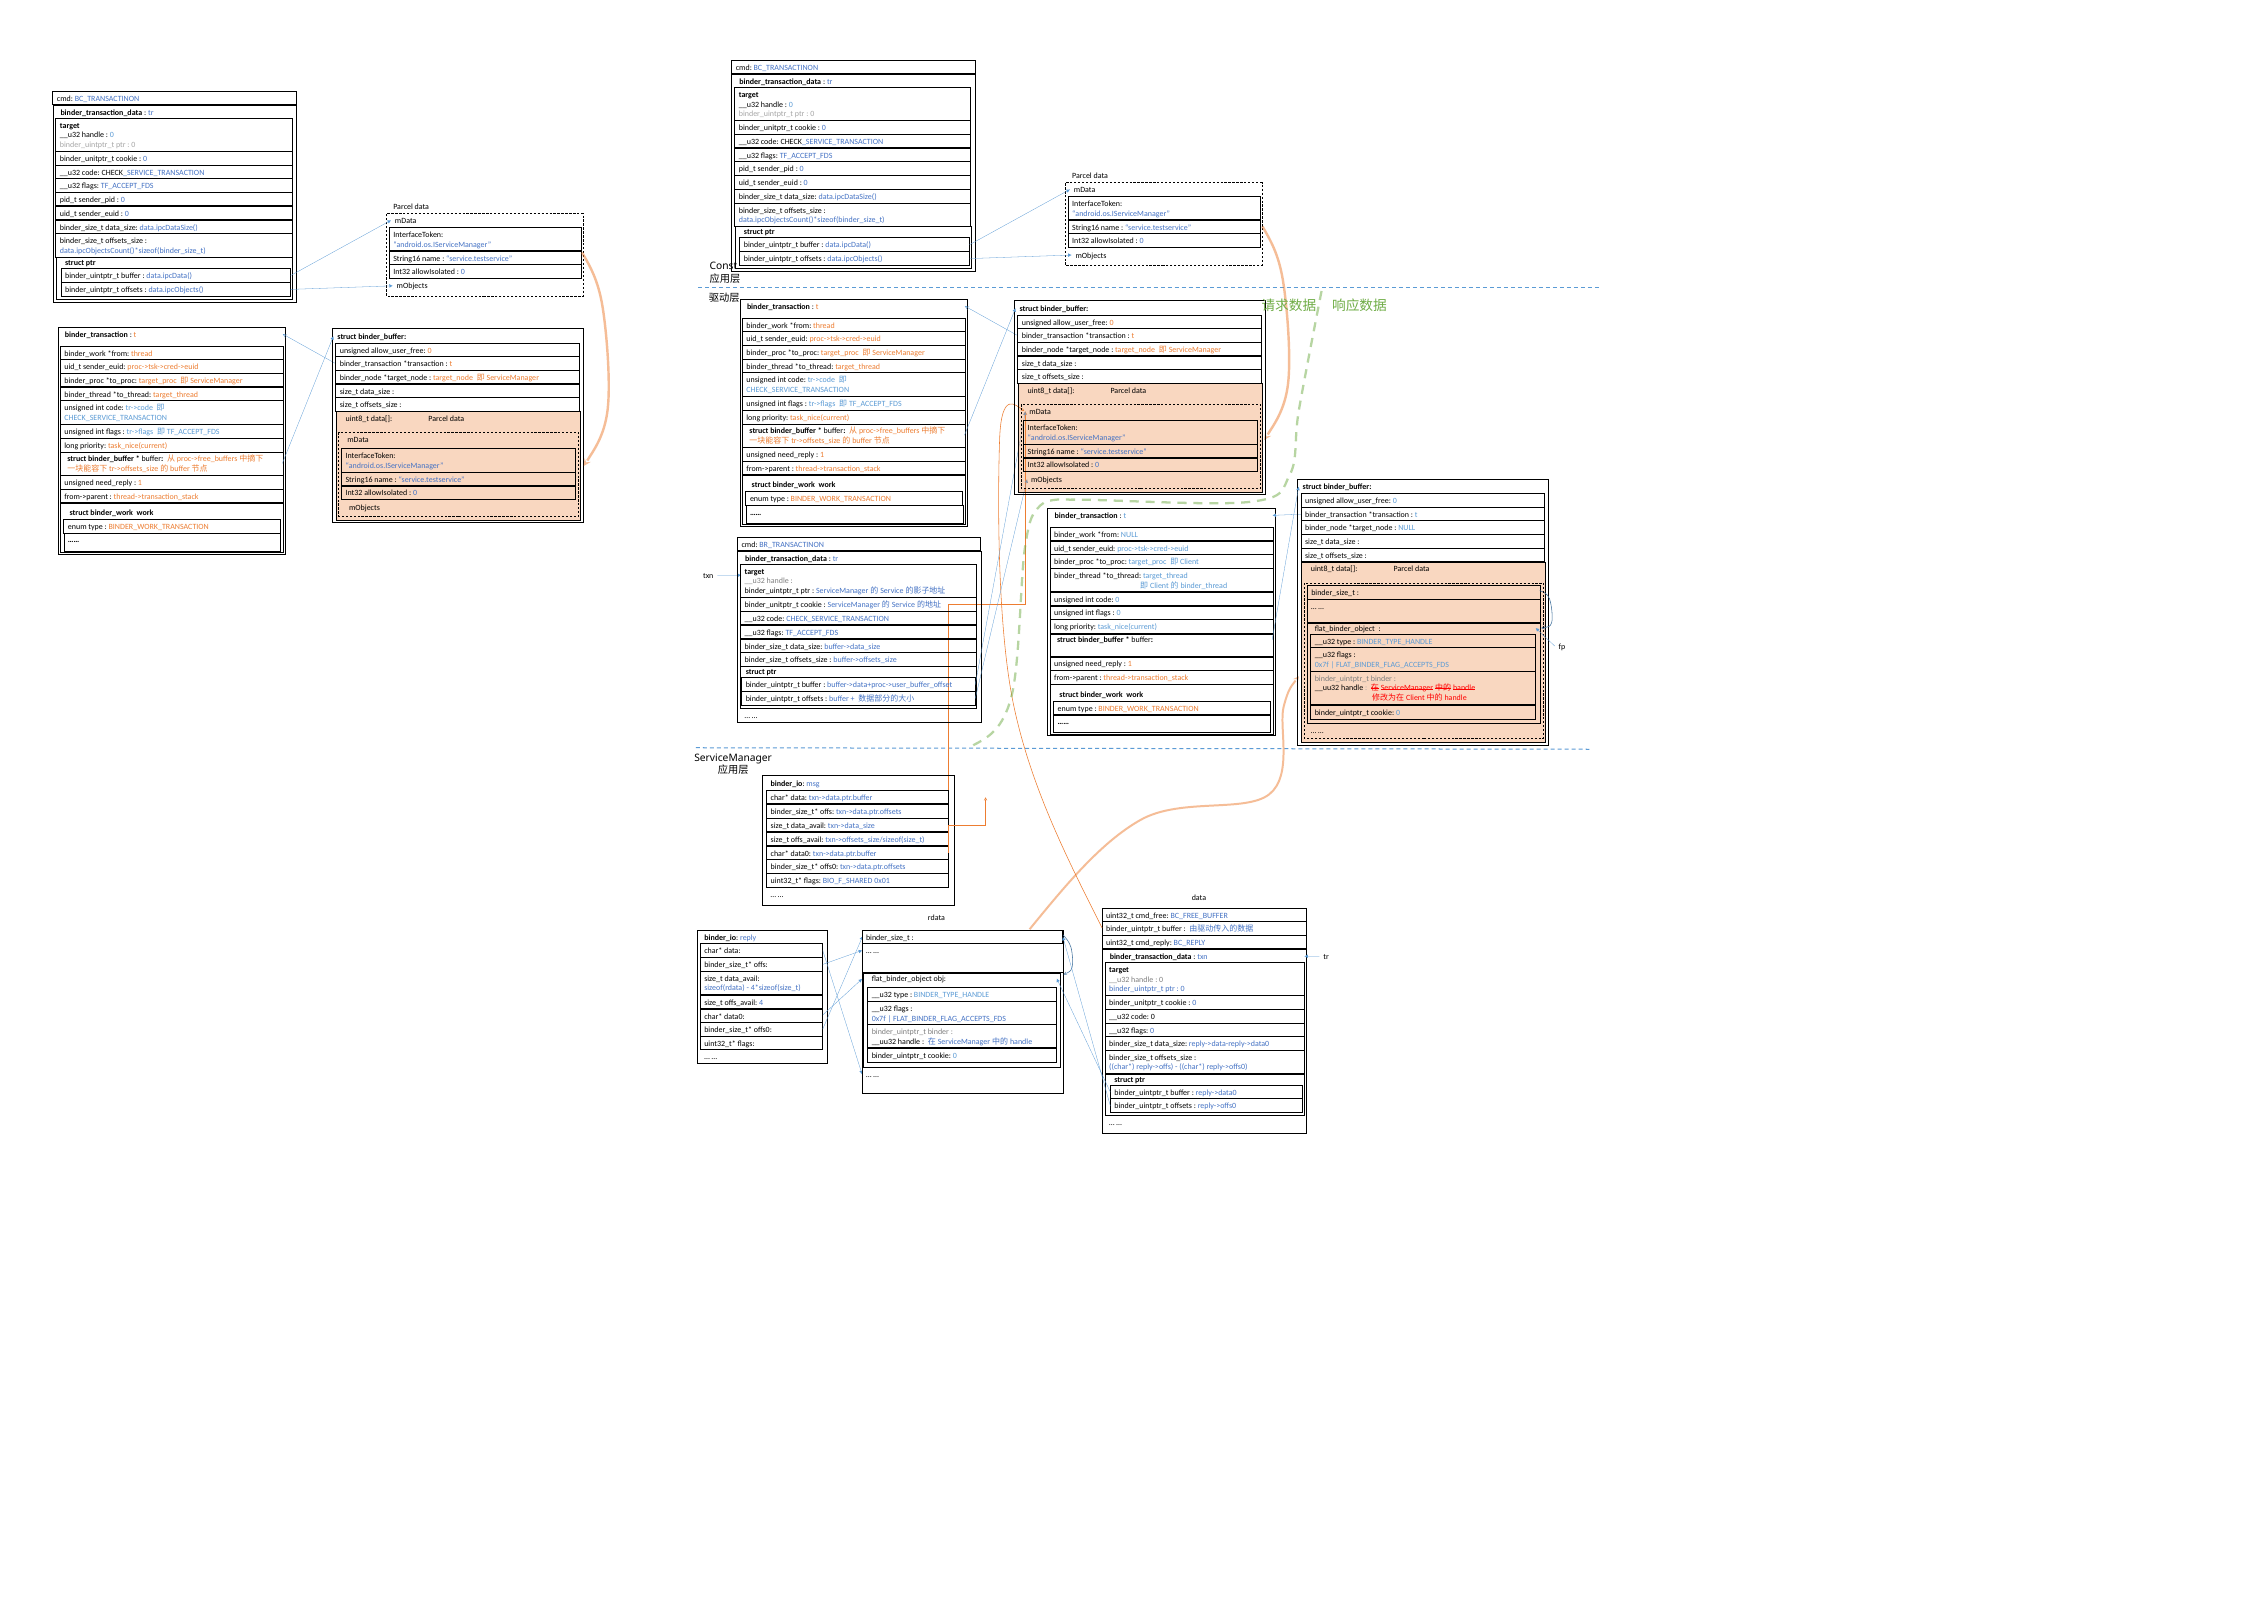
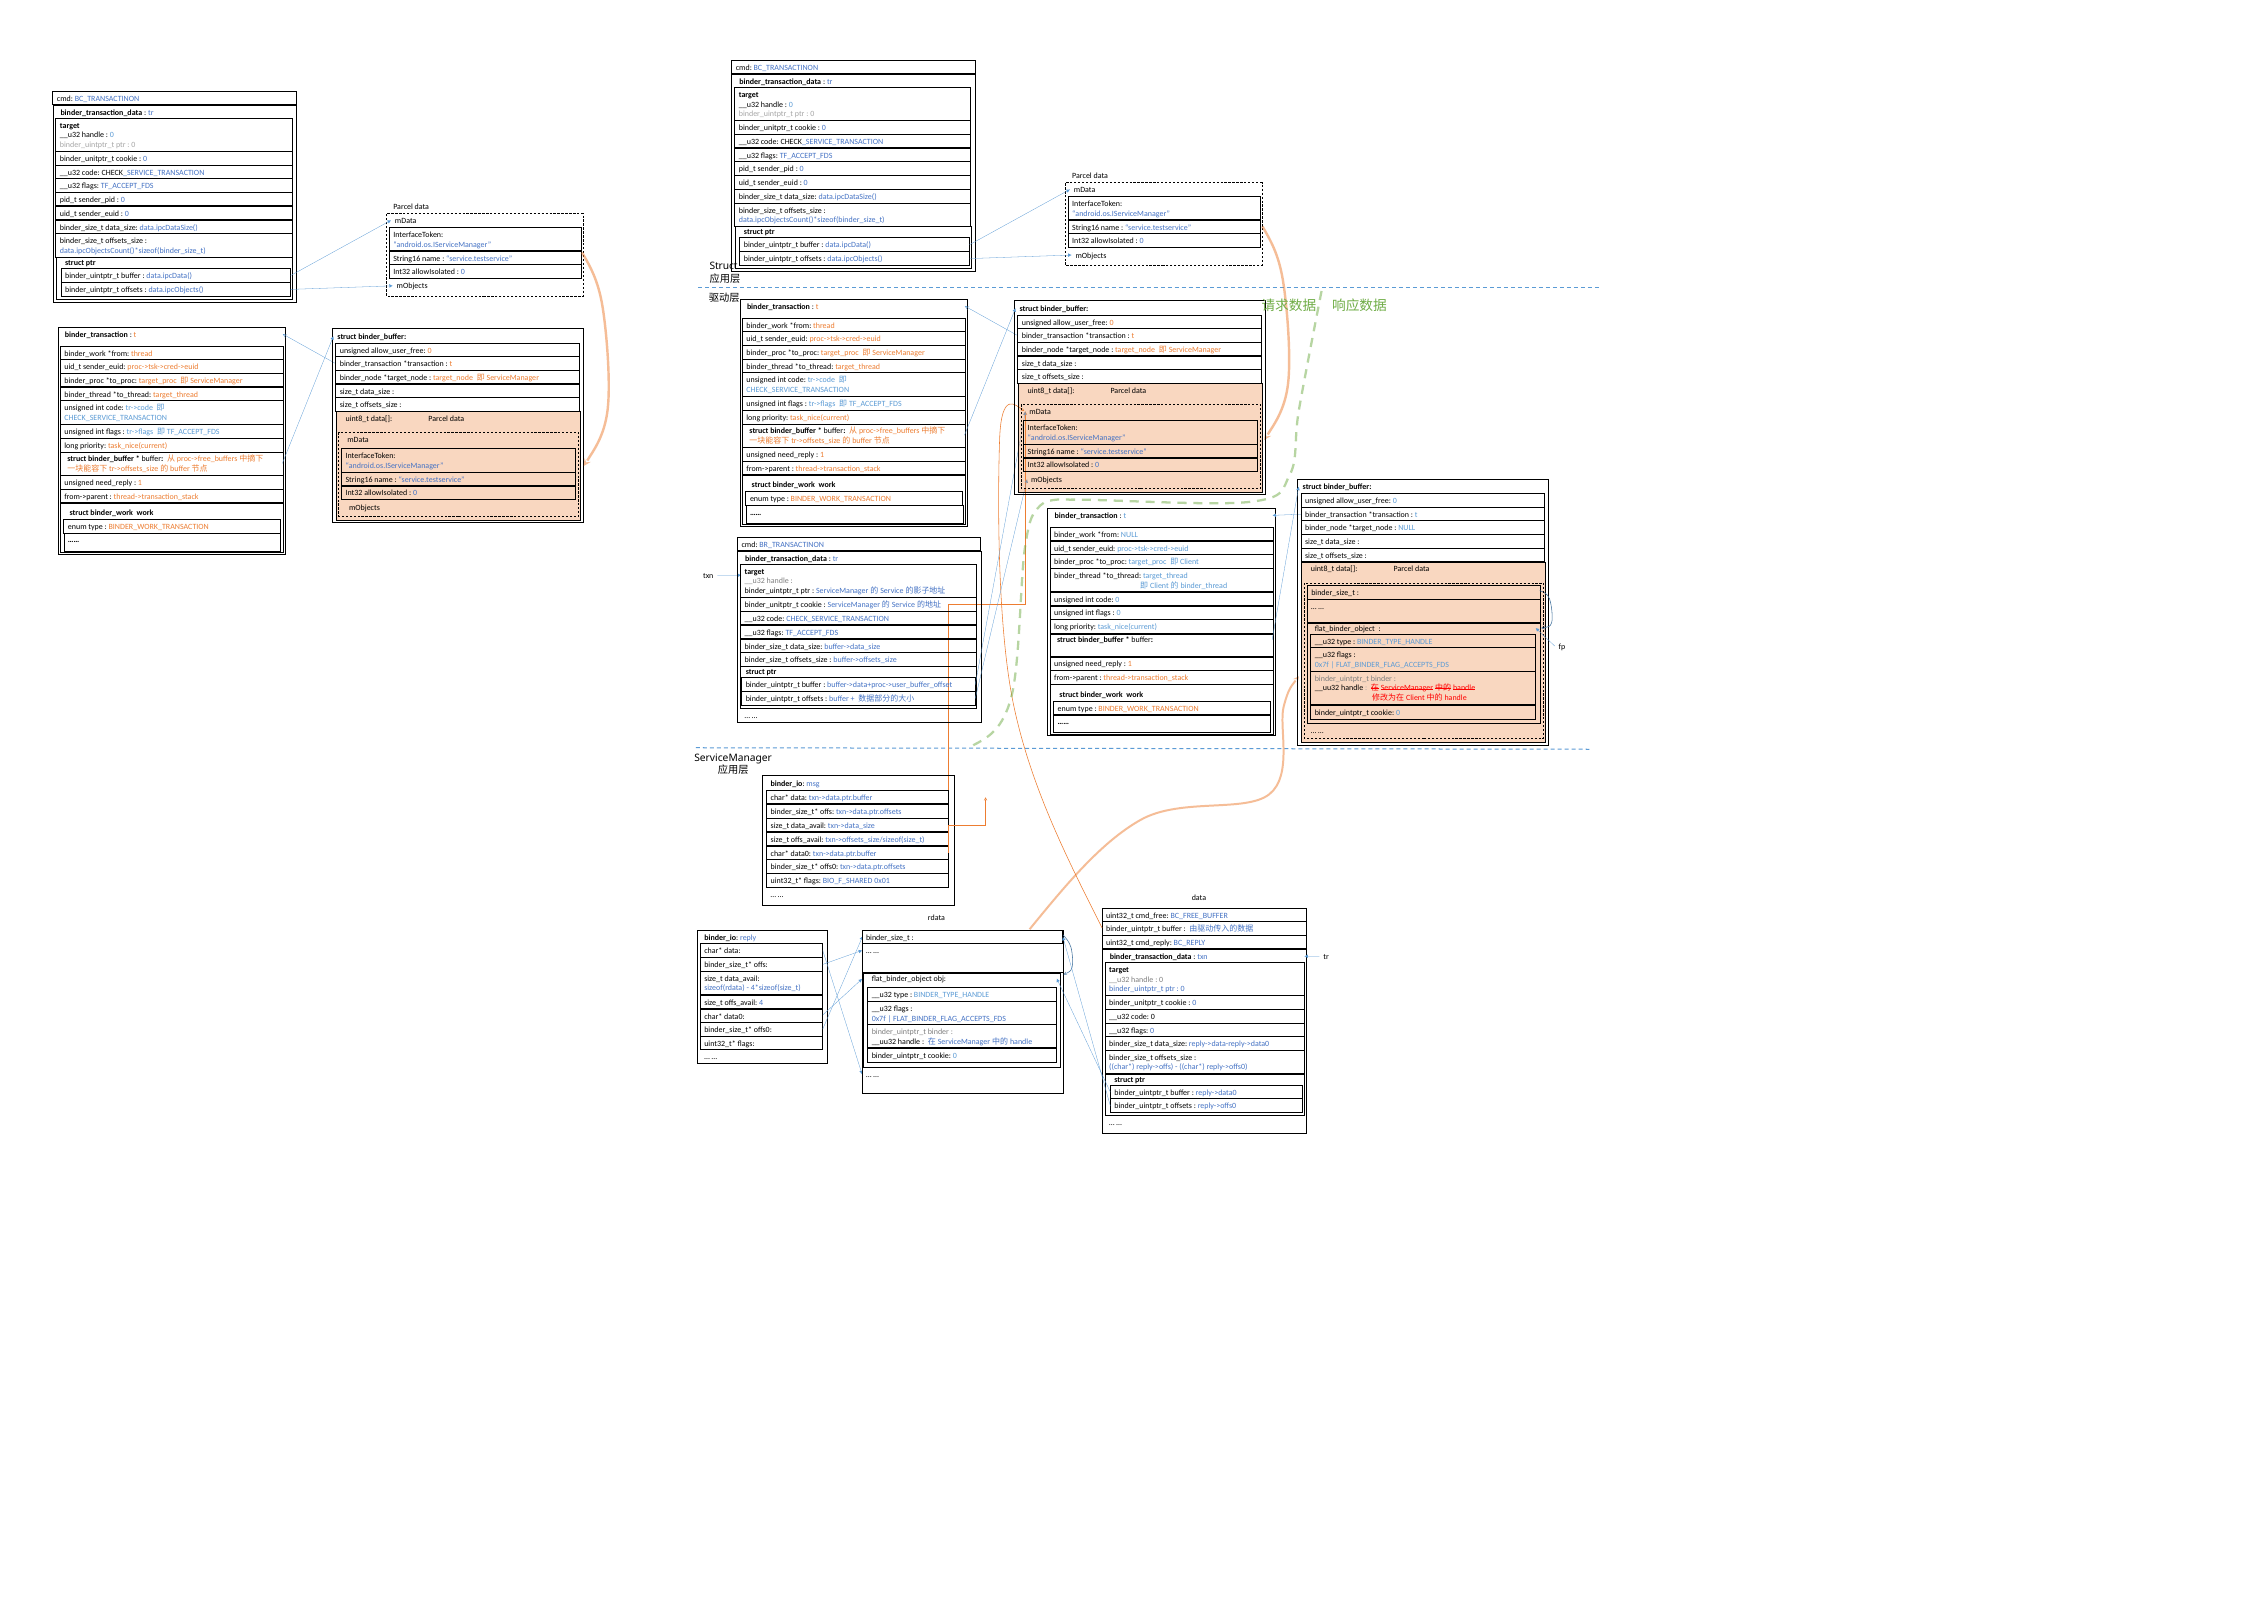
Const: Const -> Struct (724, 266)
